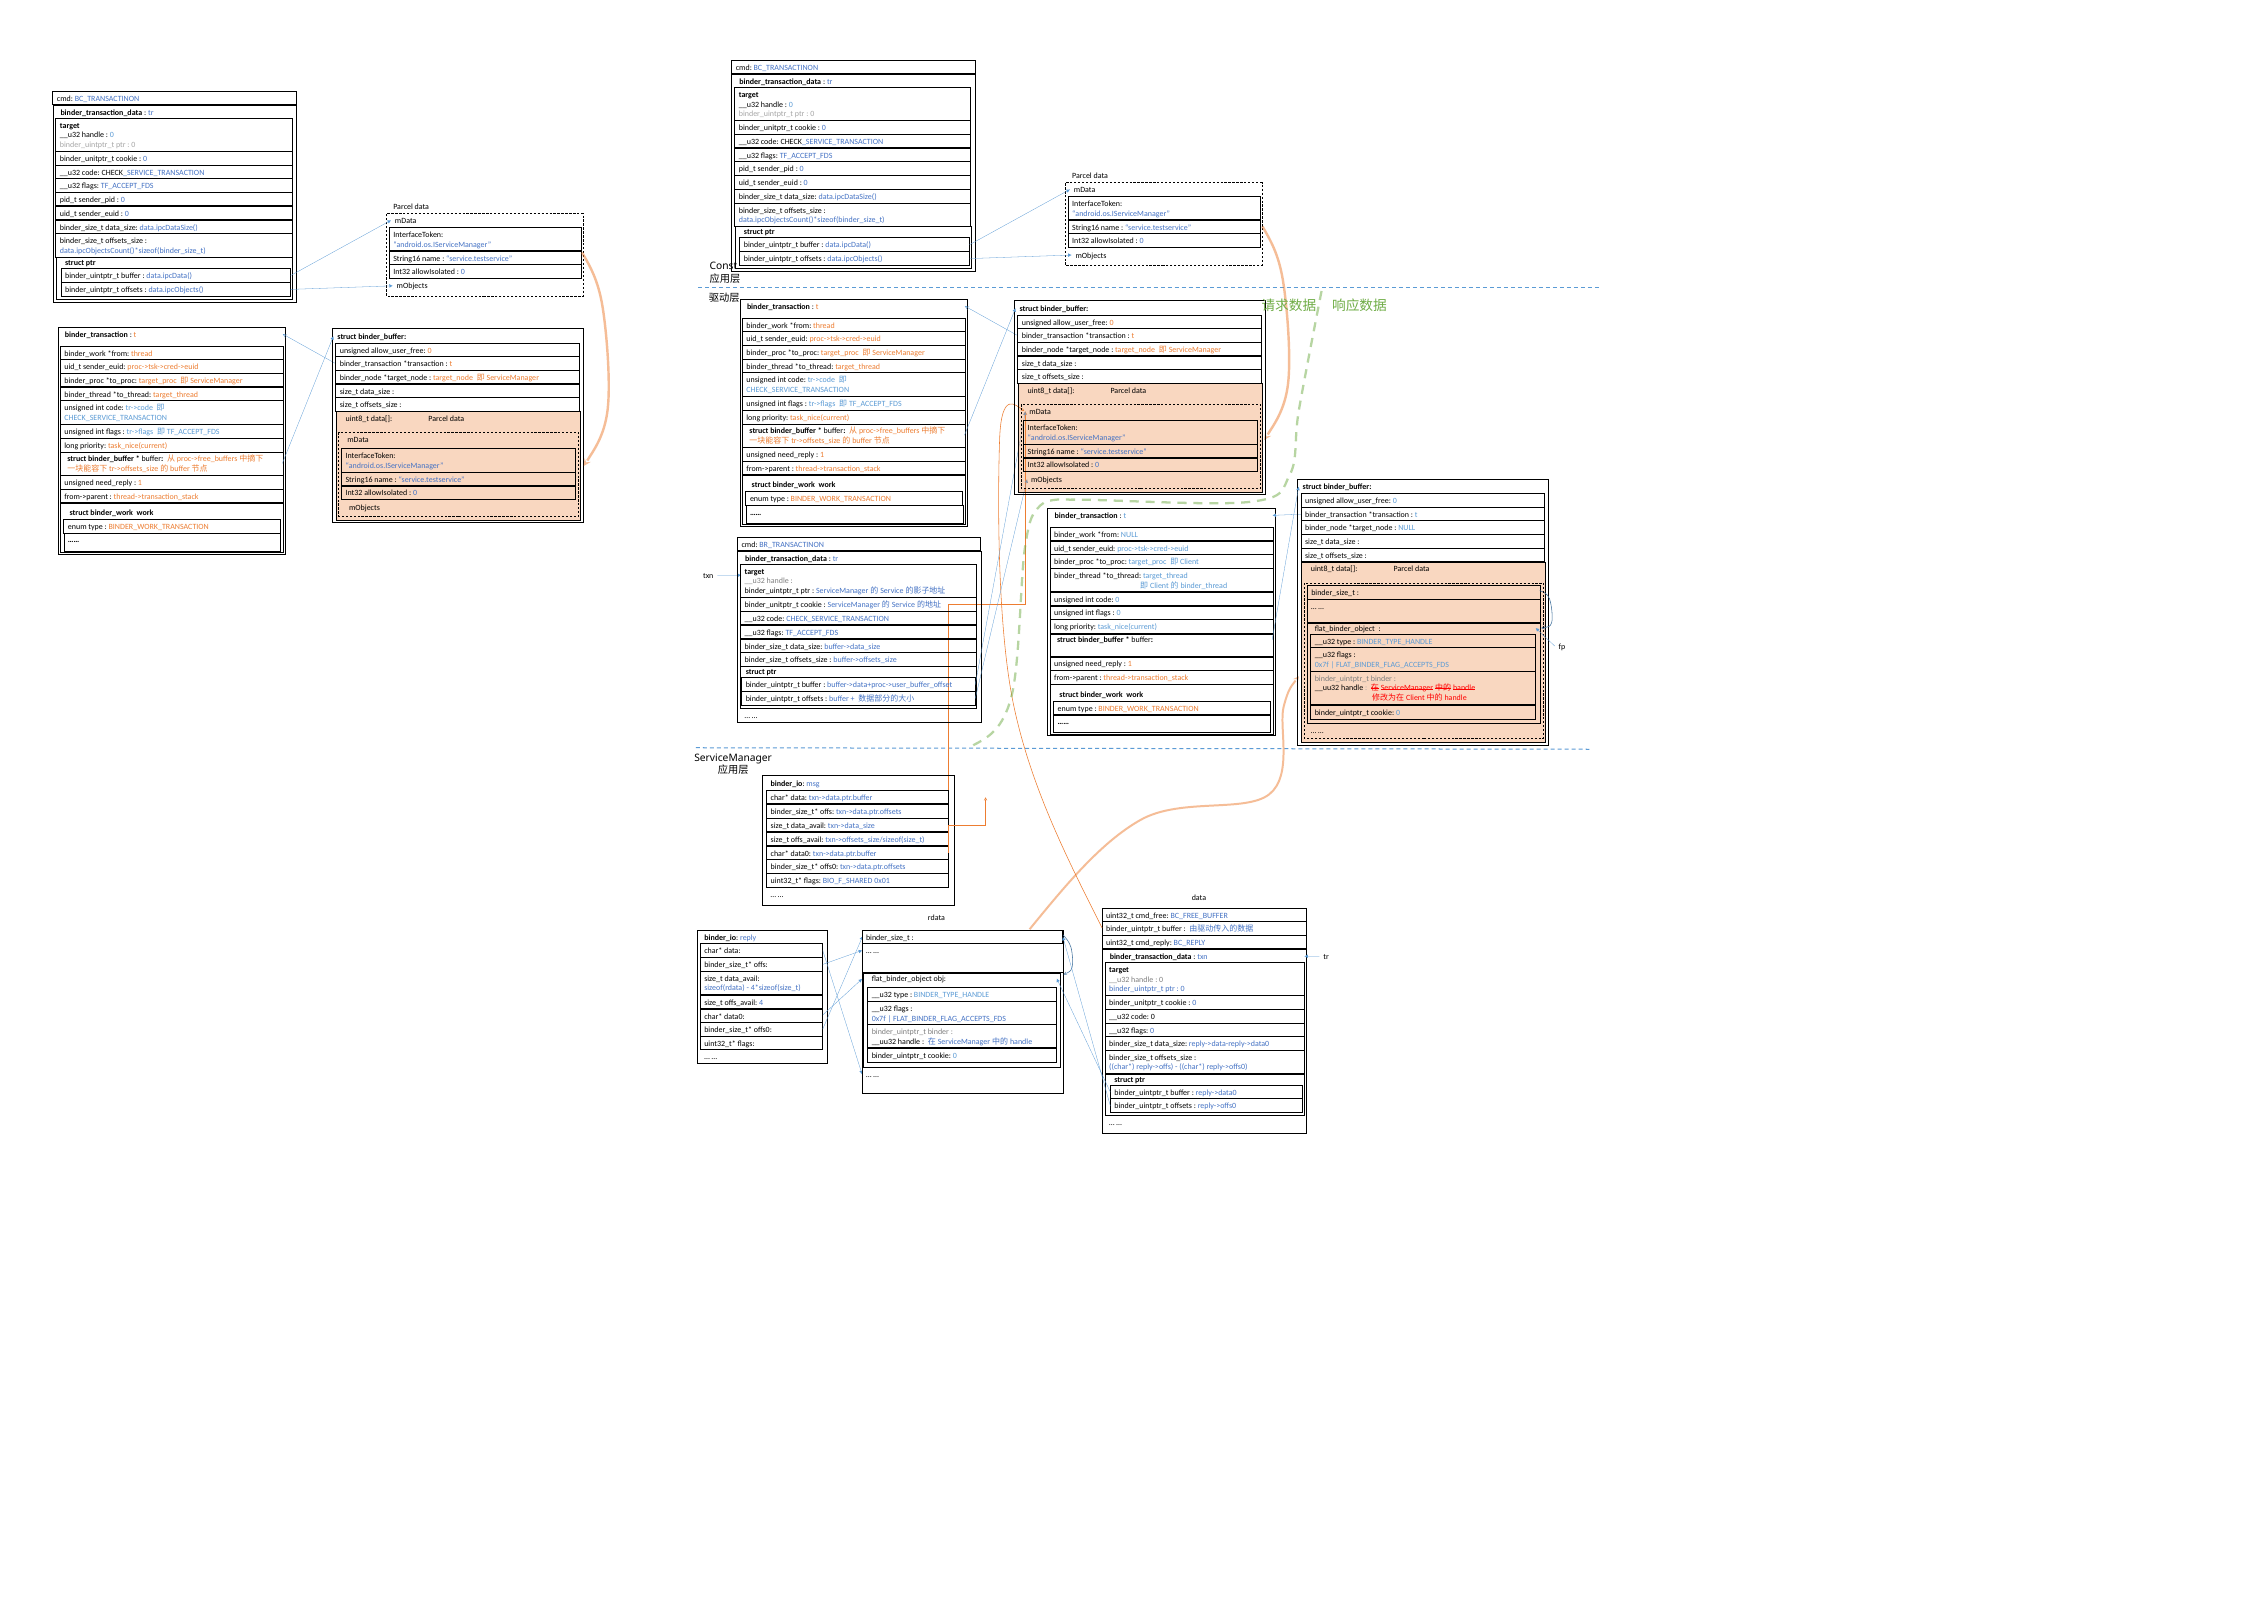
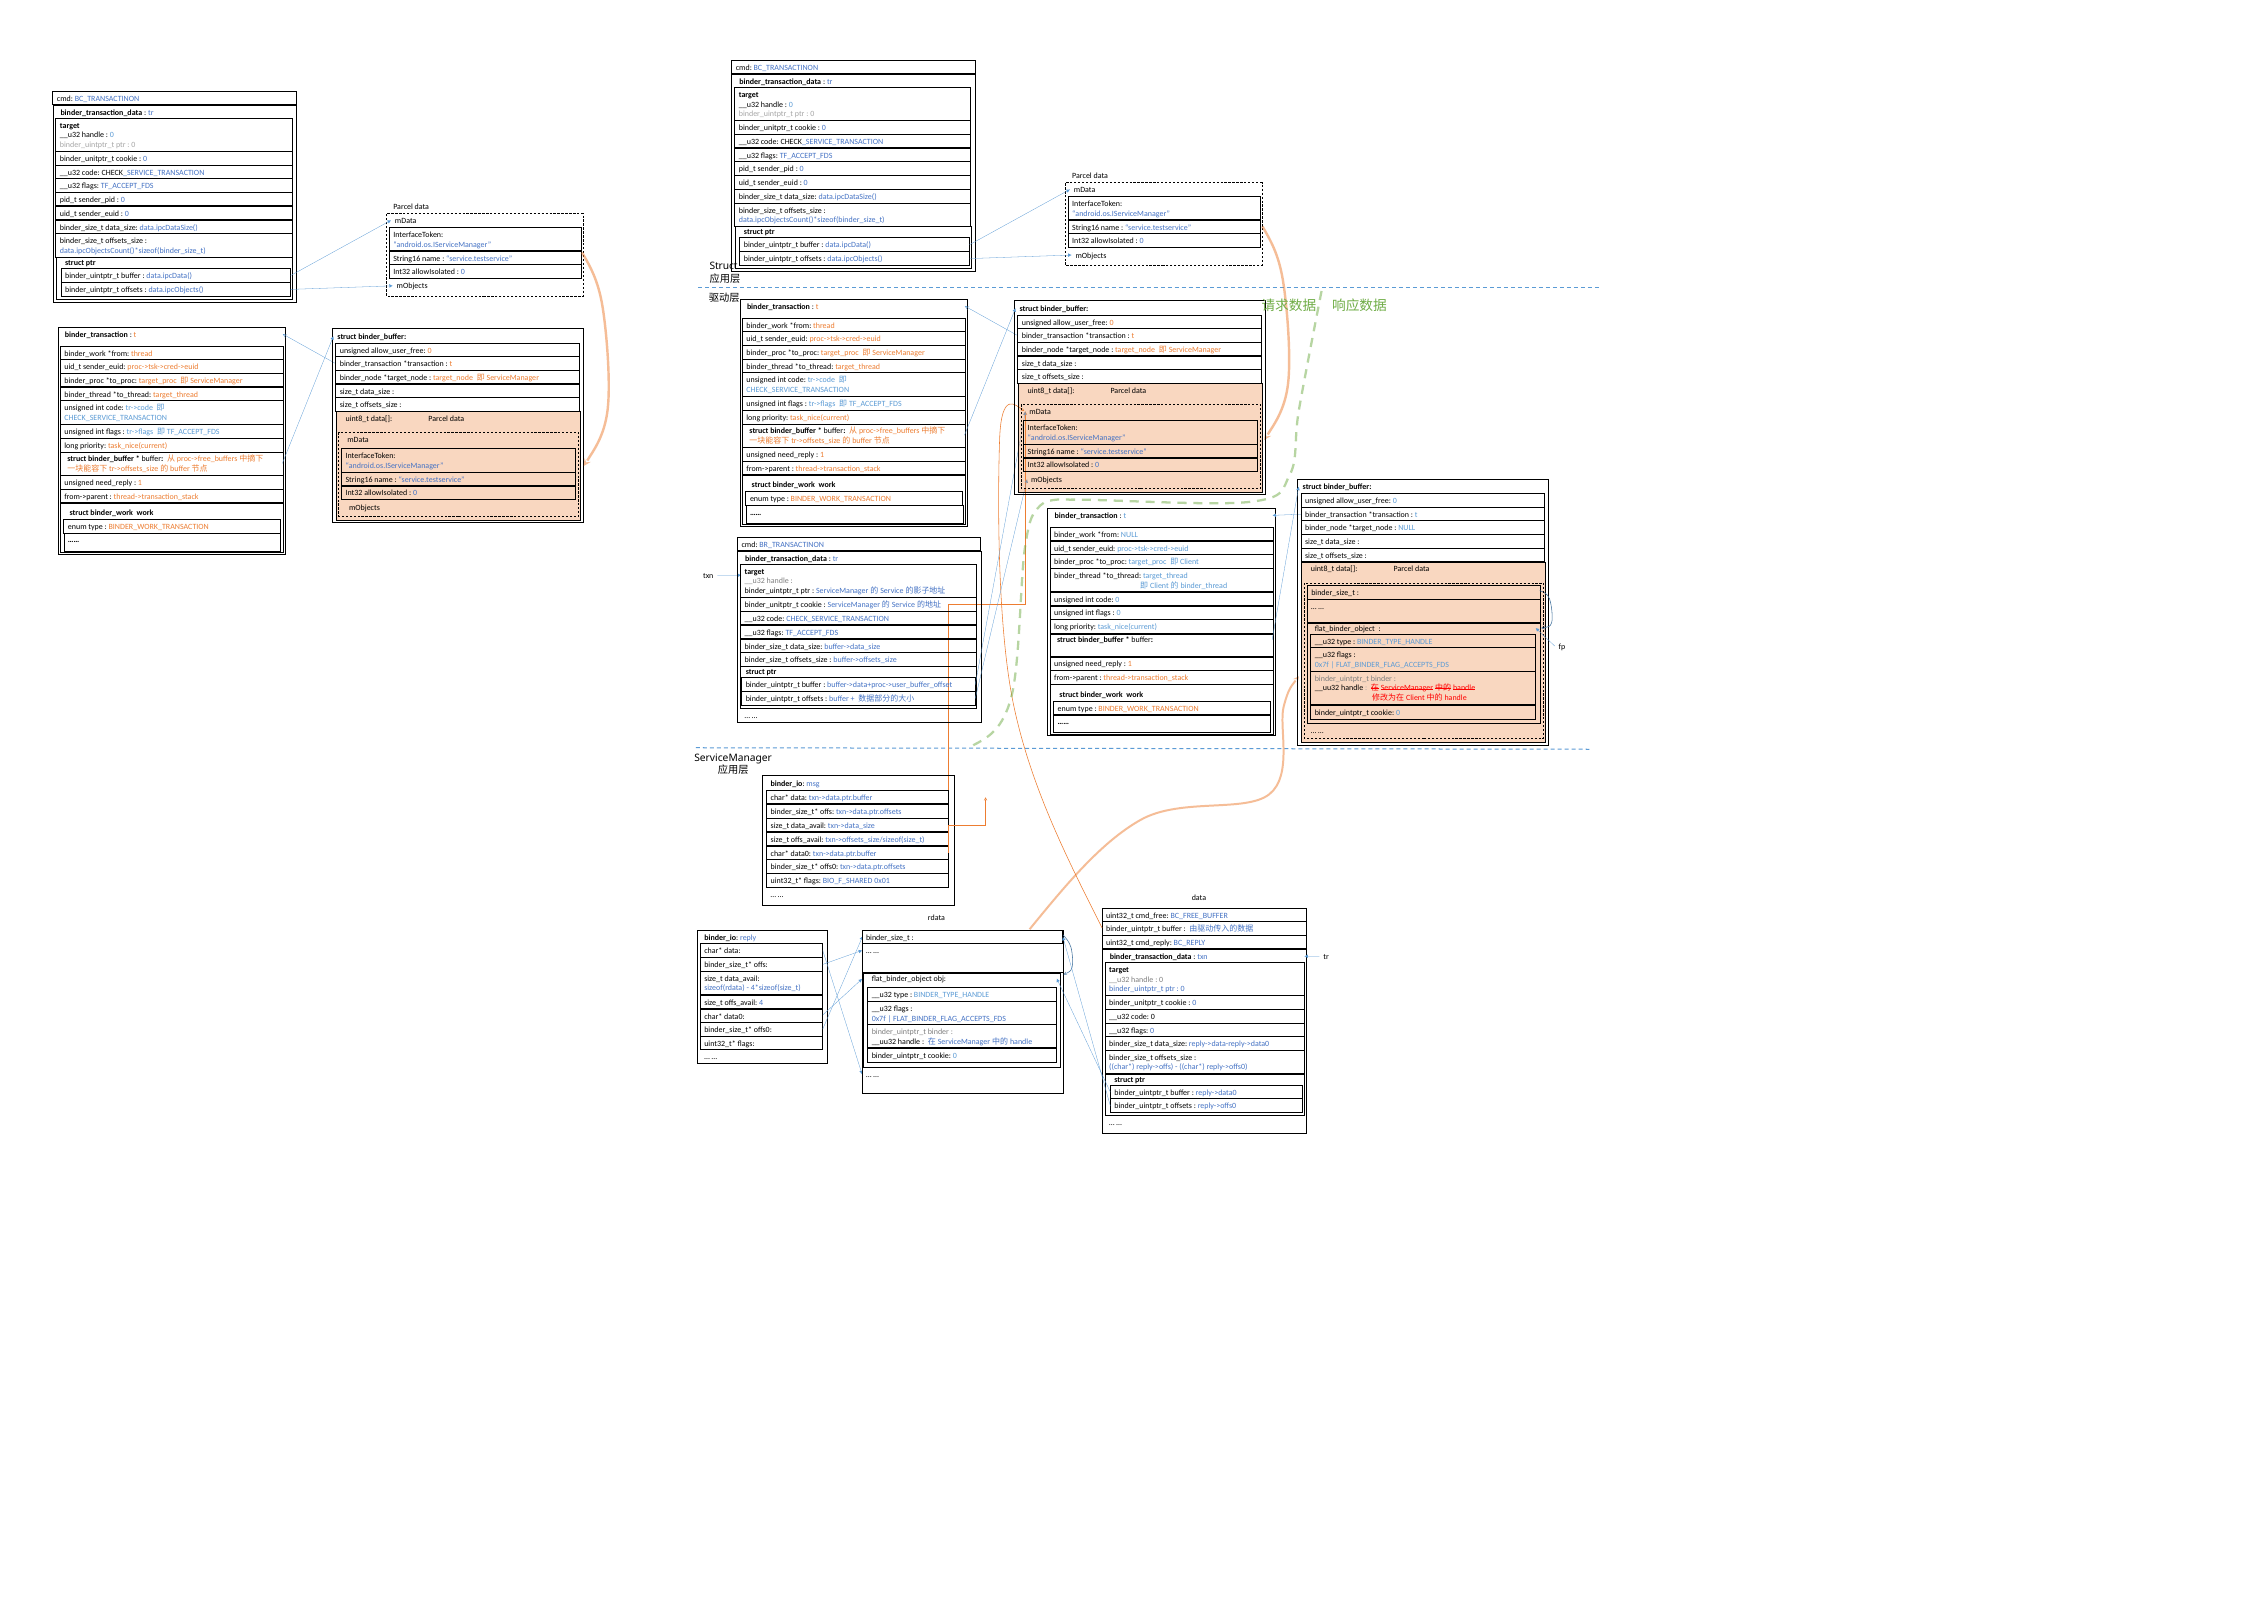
Const: Const -> Struct (724, 266)
